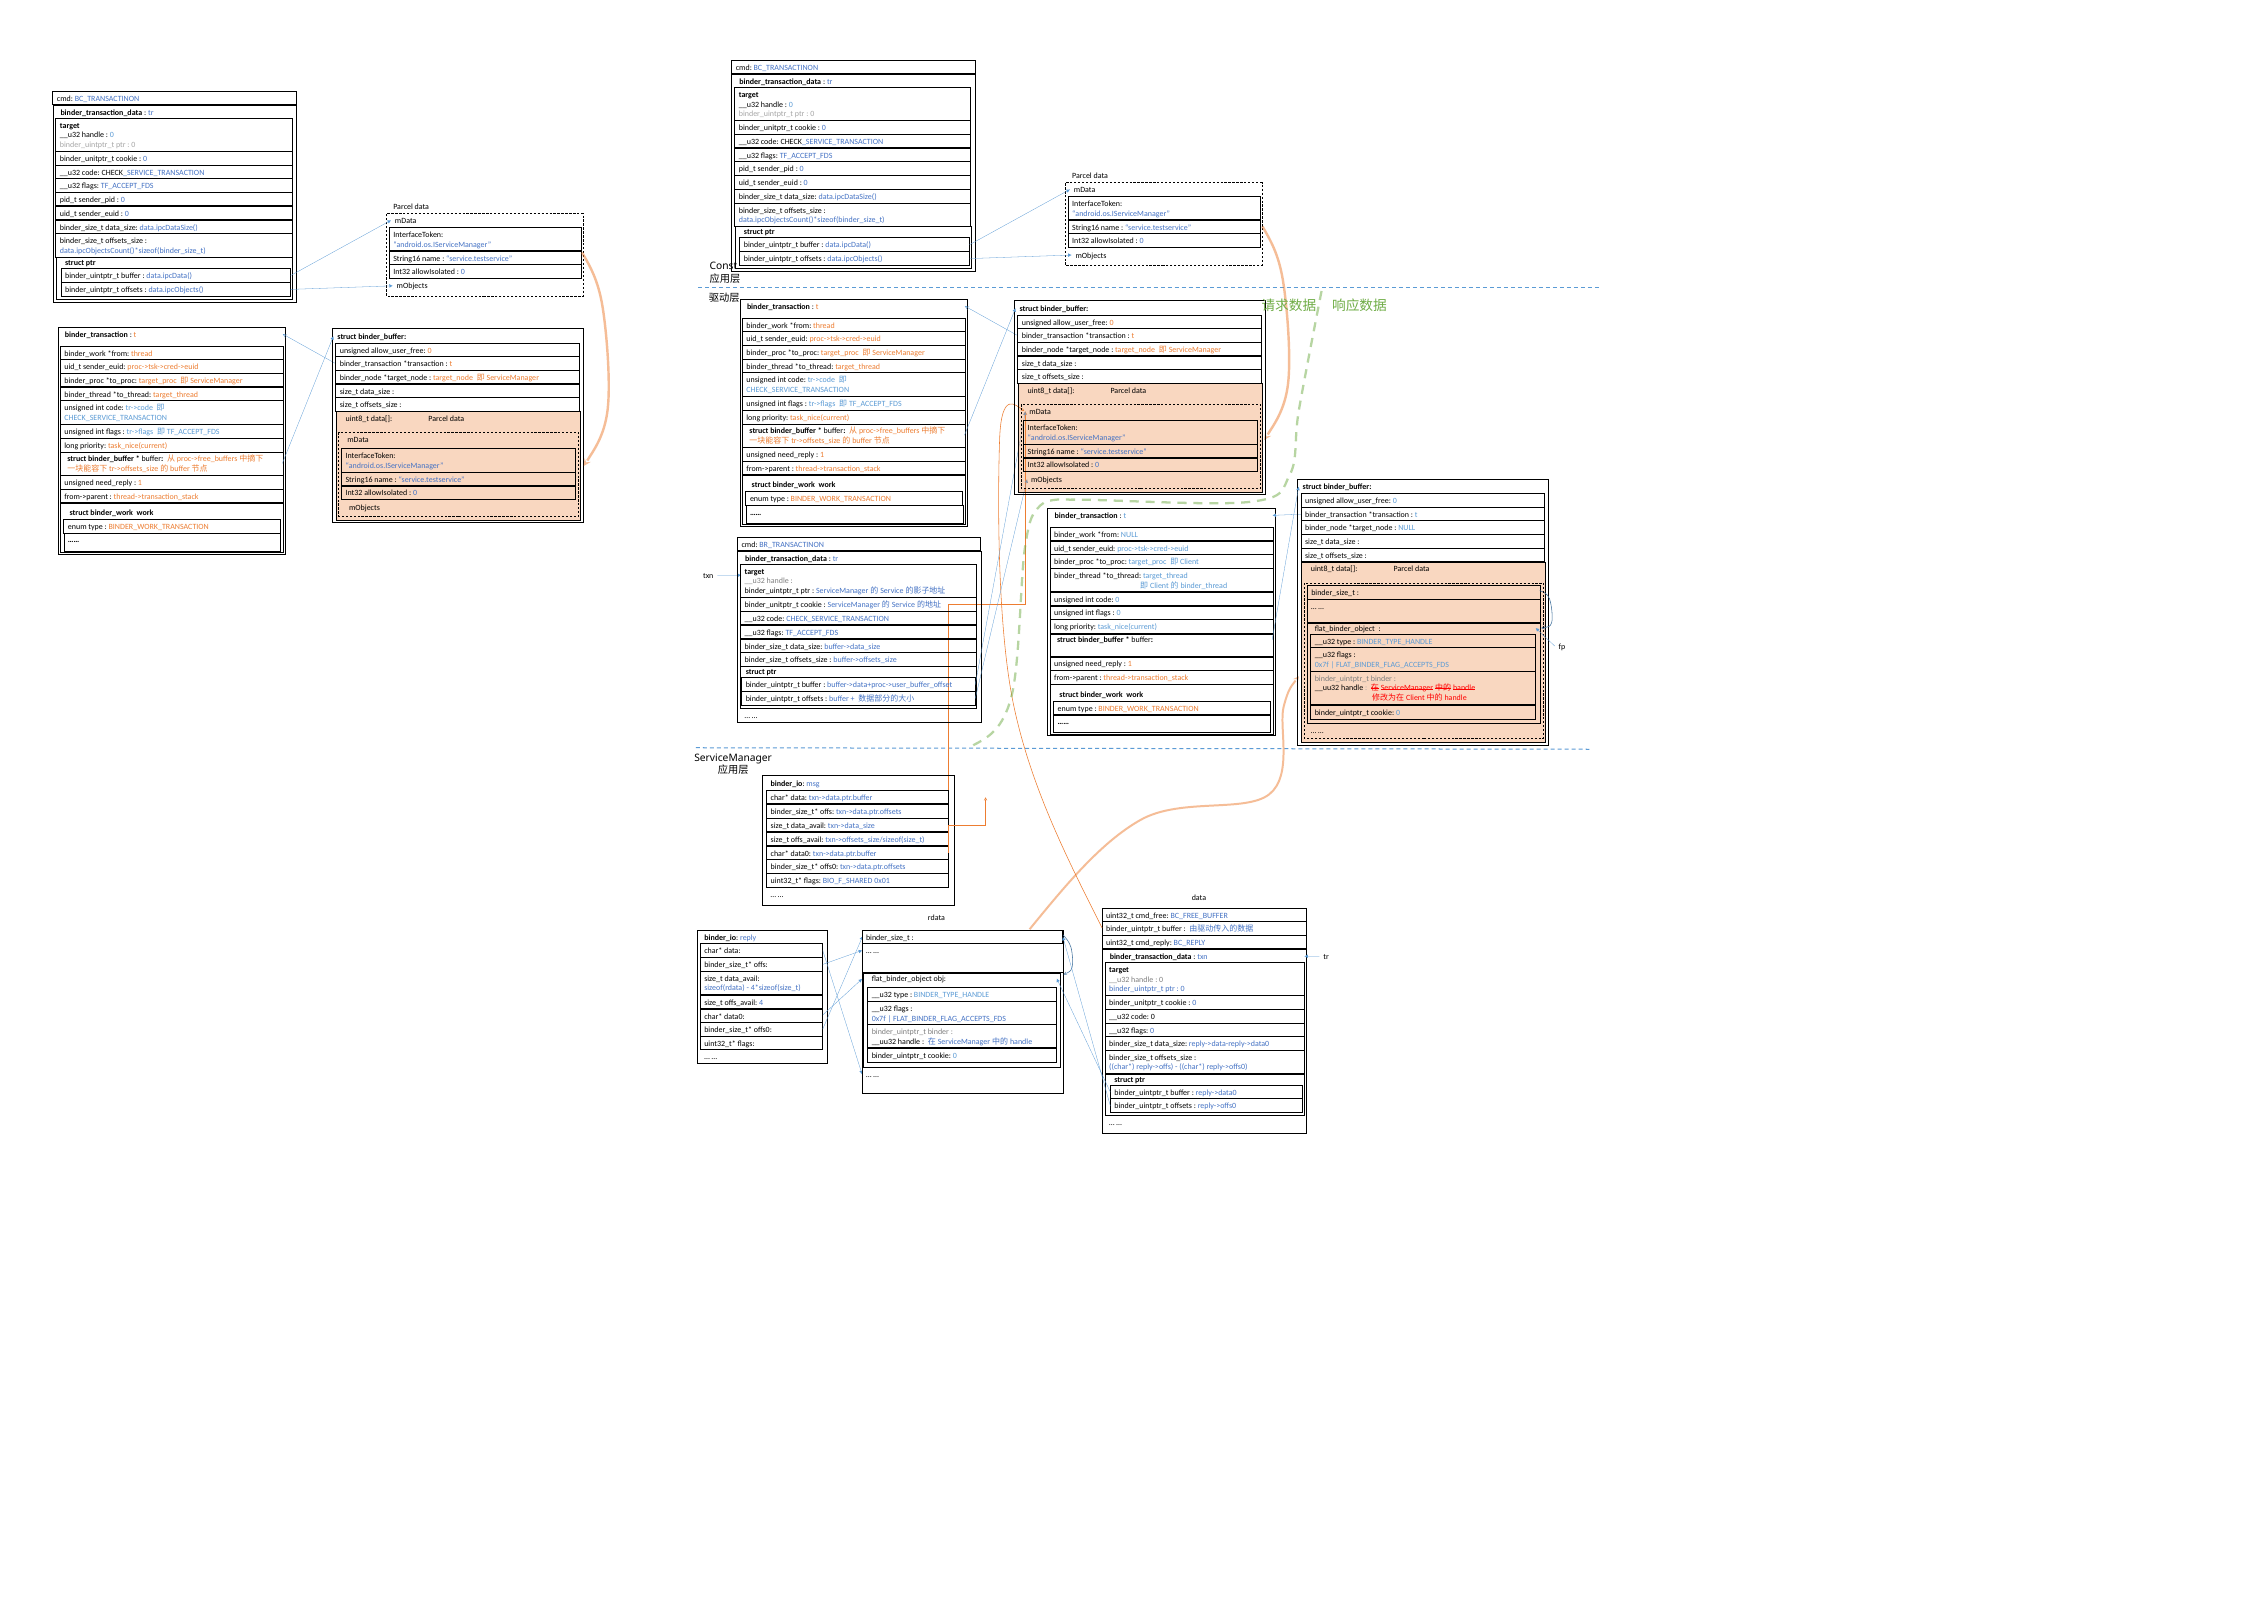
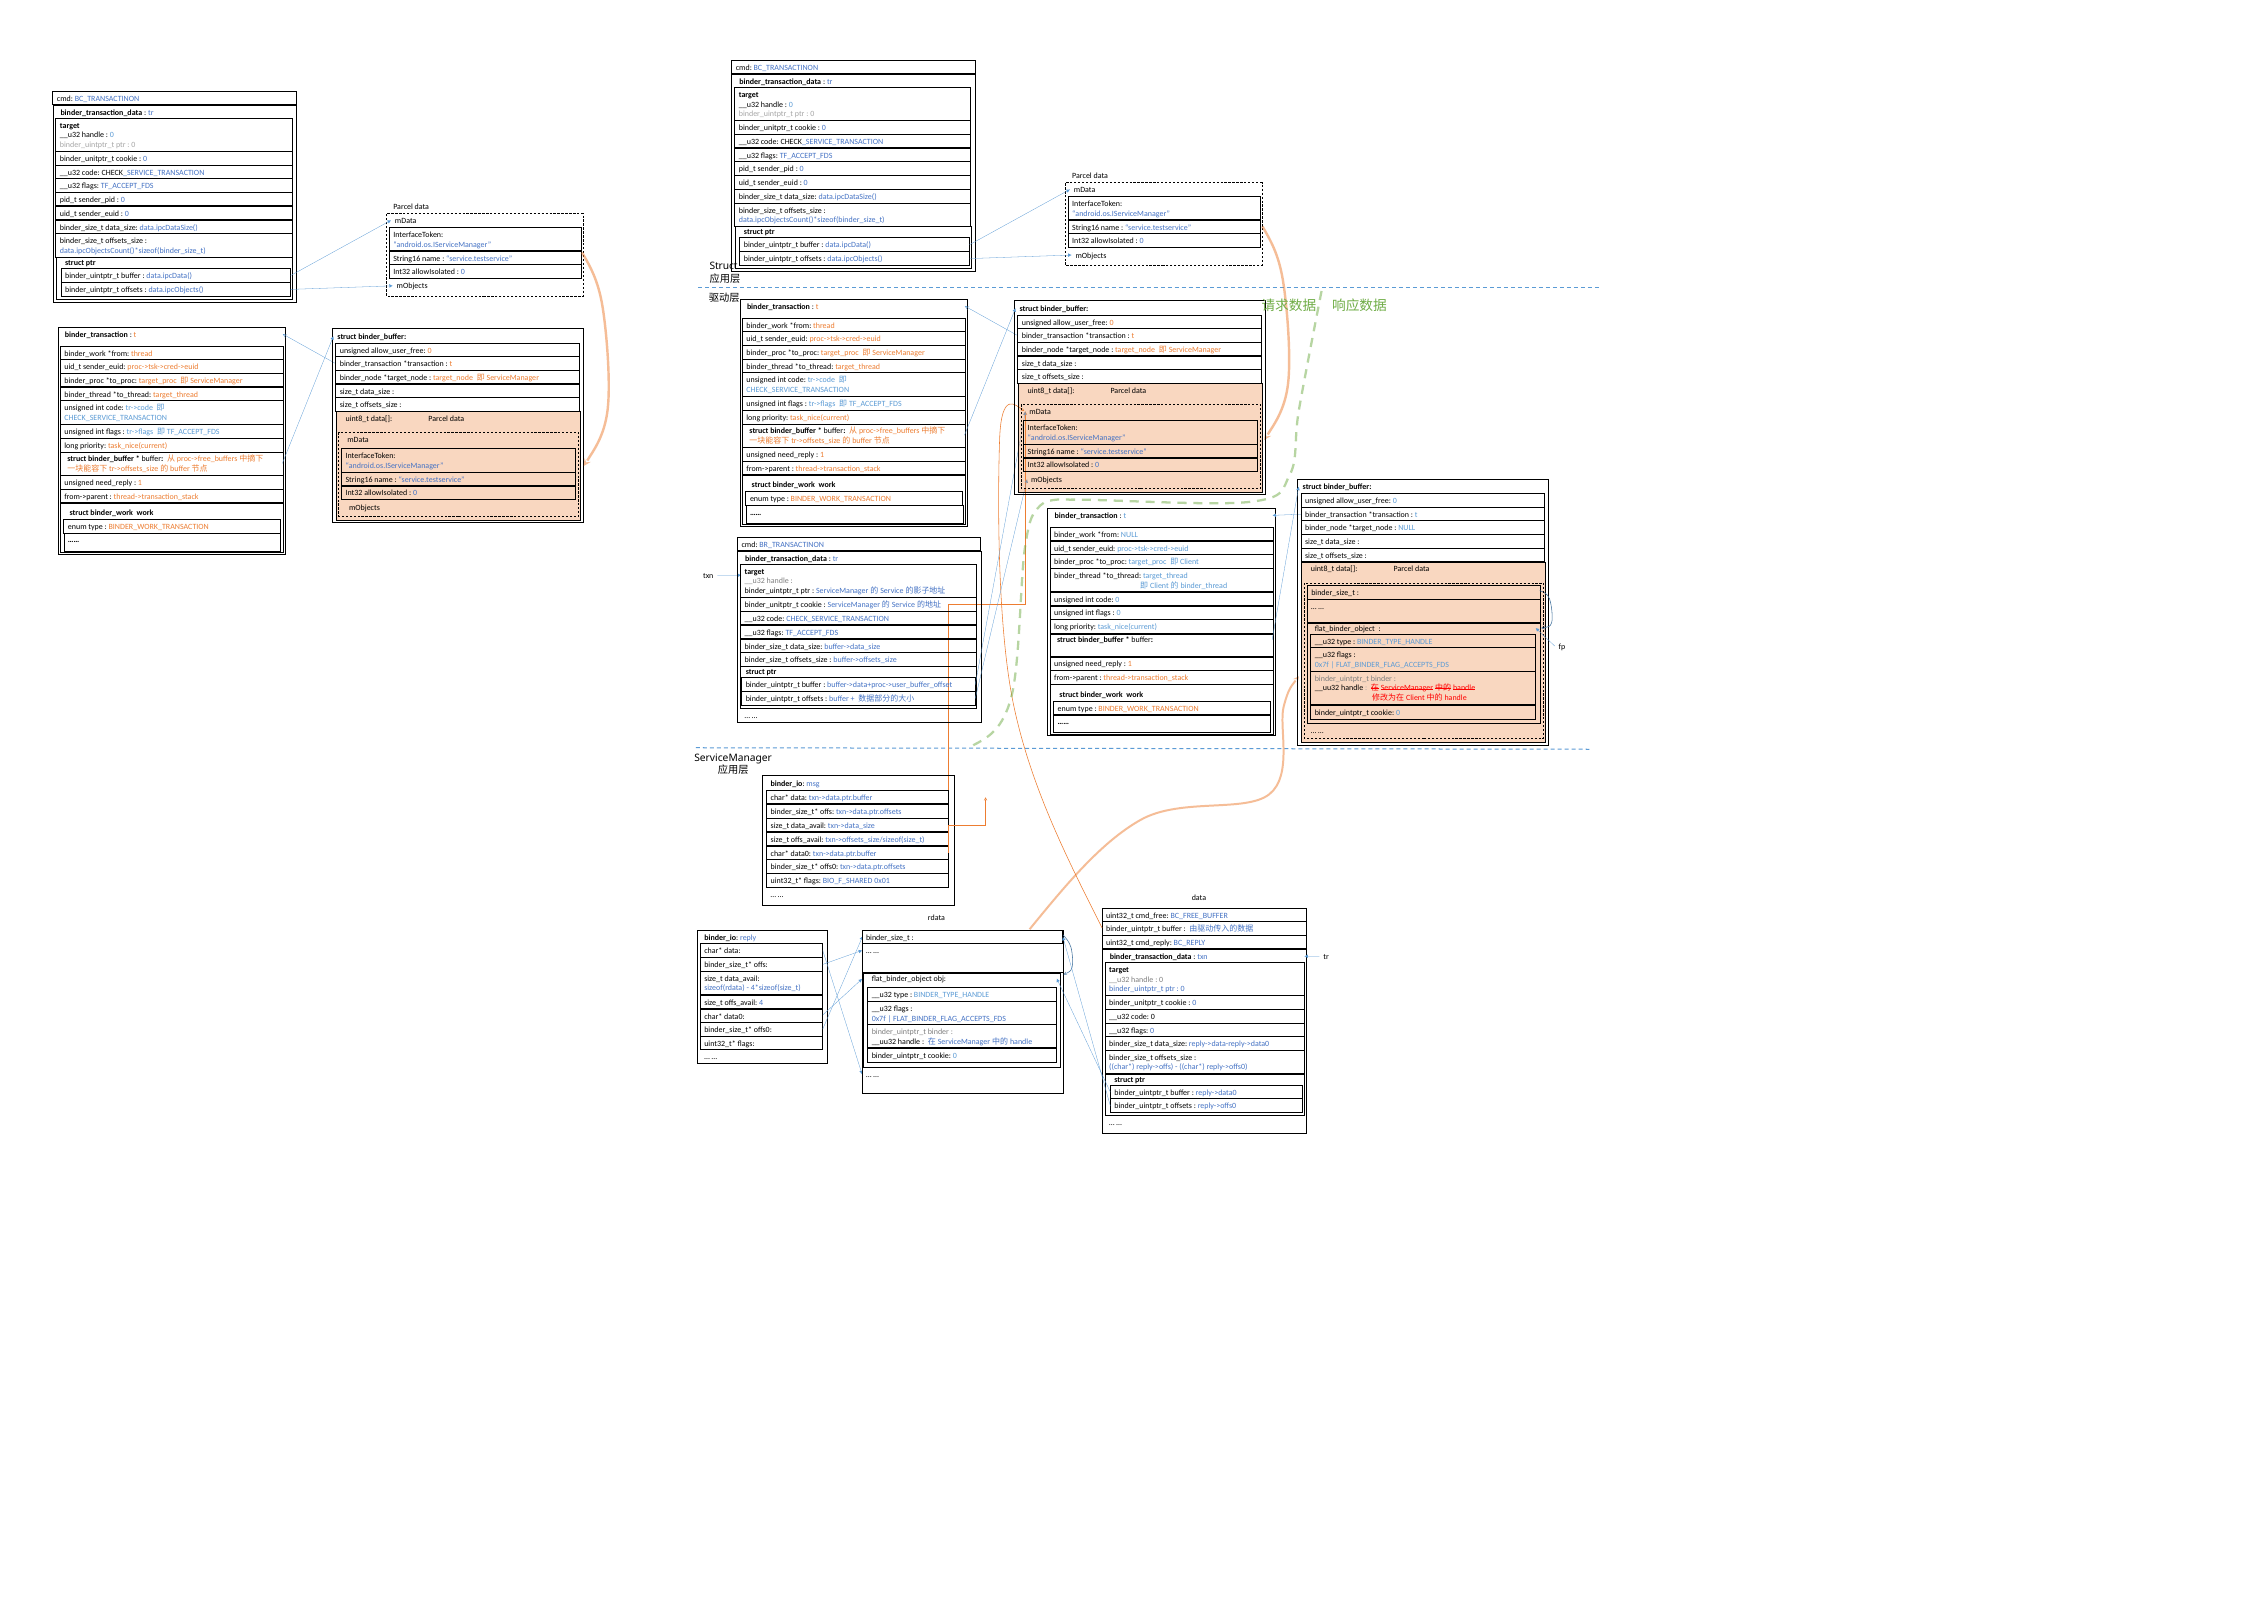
Const: Const -> Struct (724, 266)
